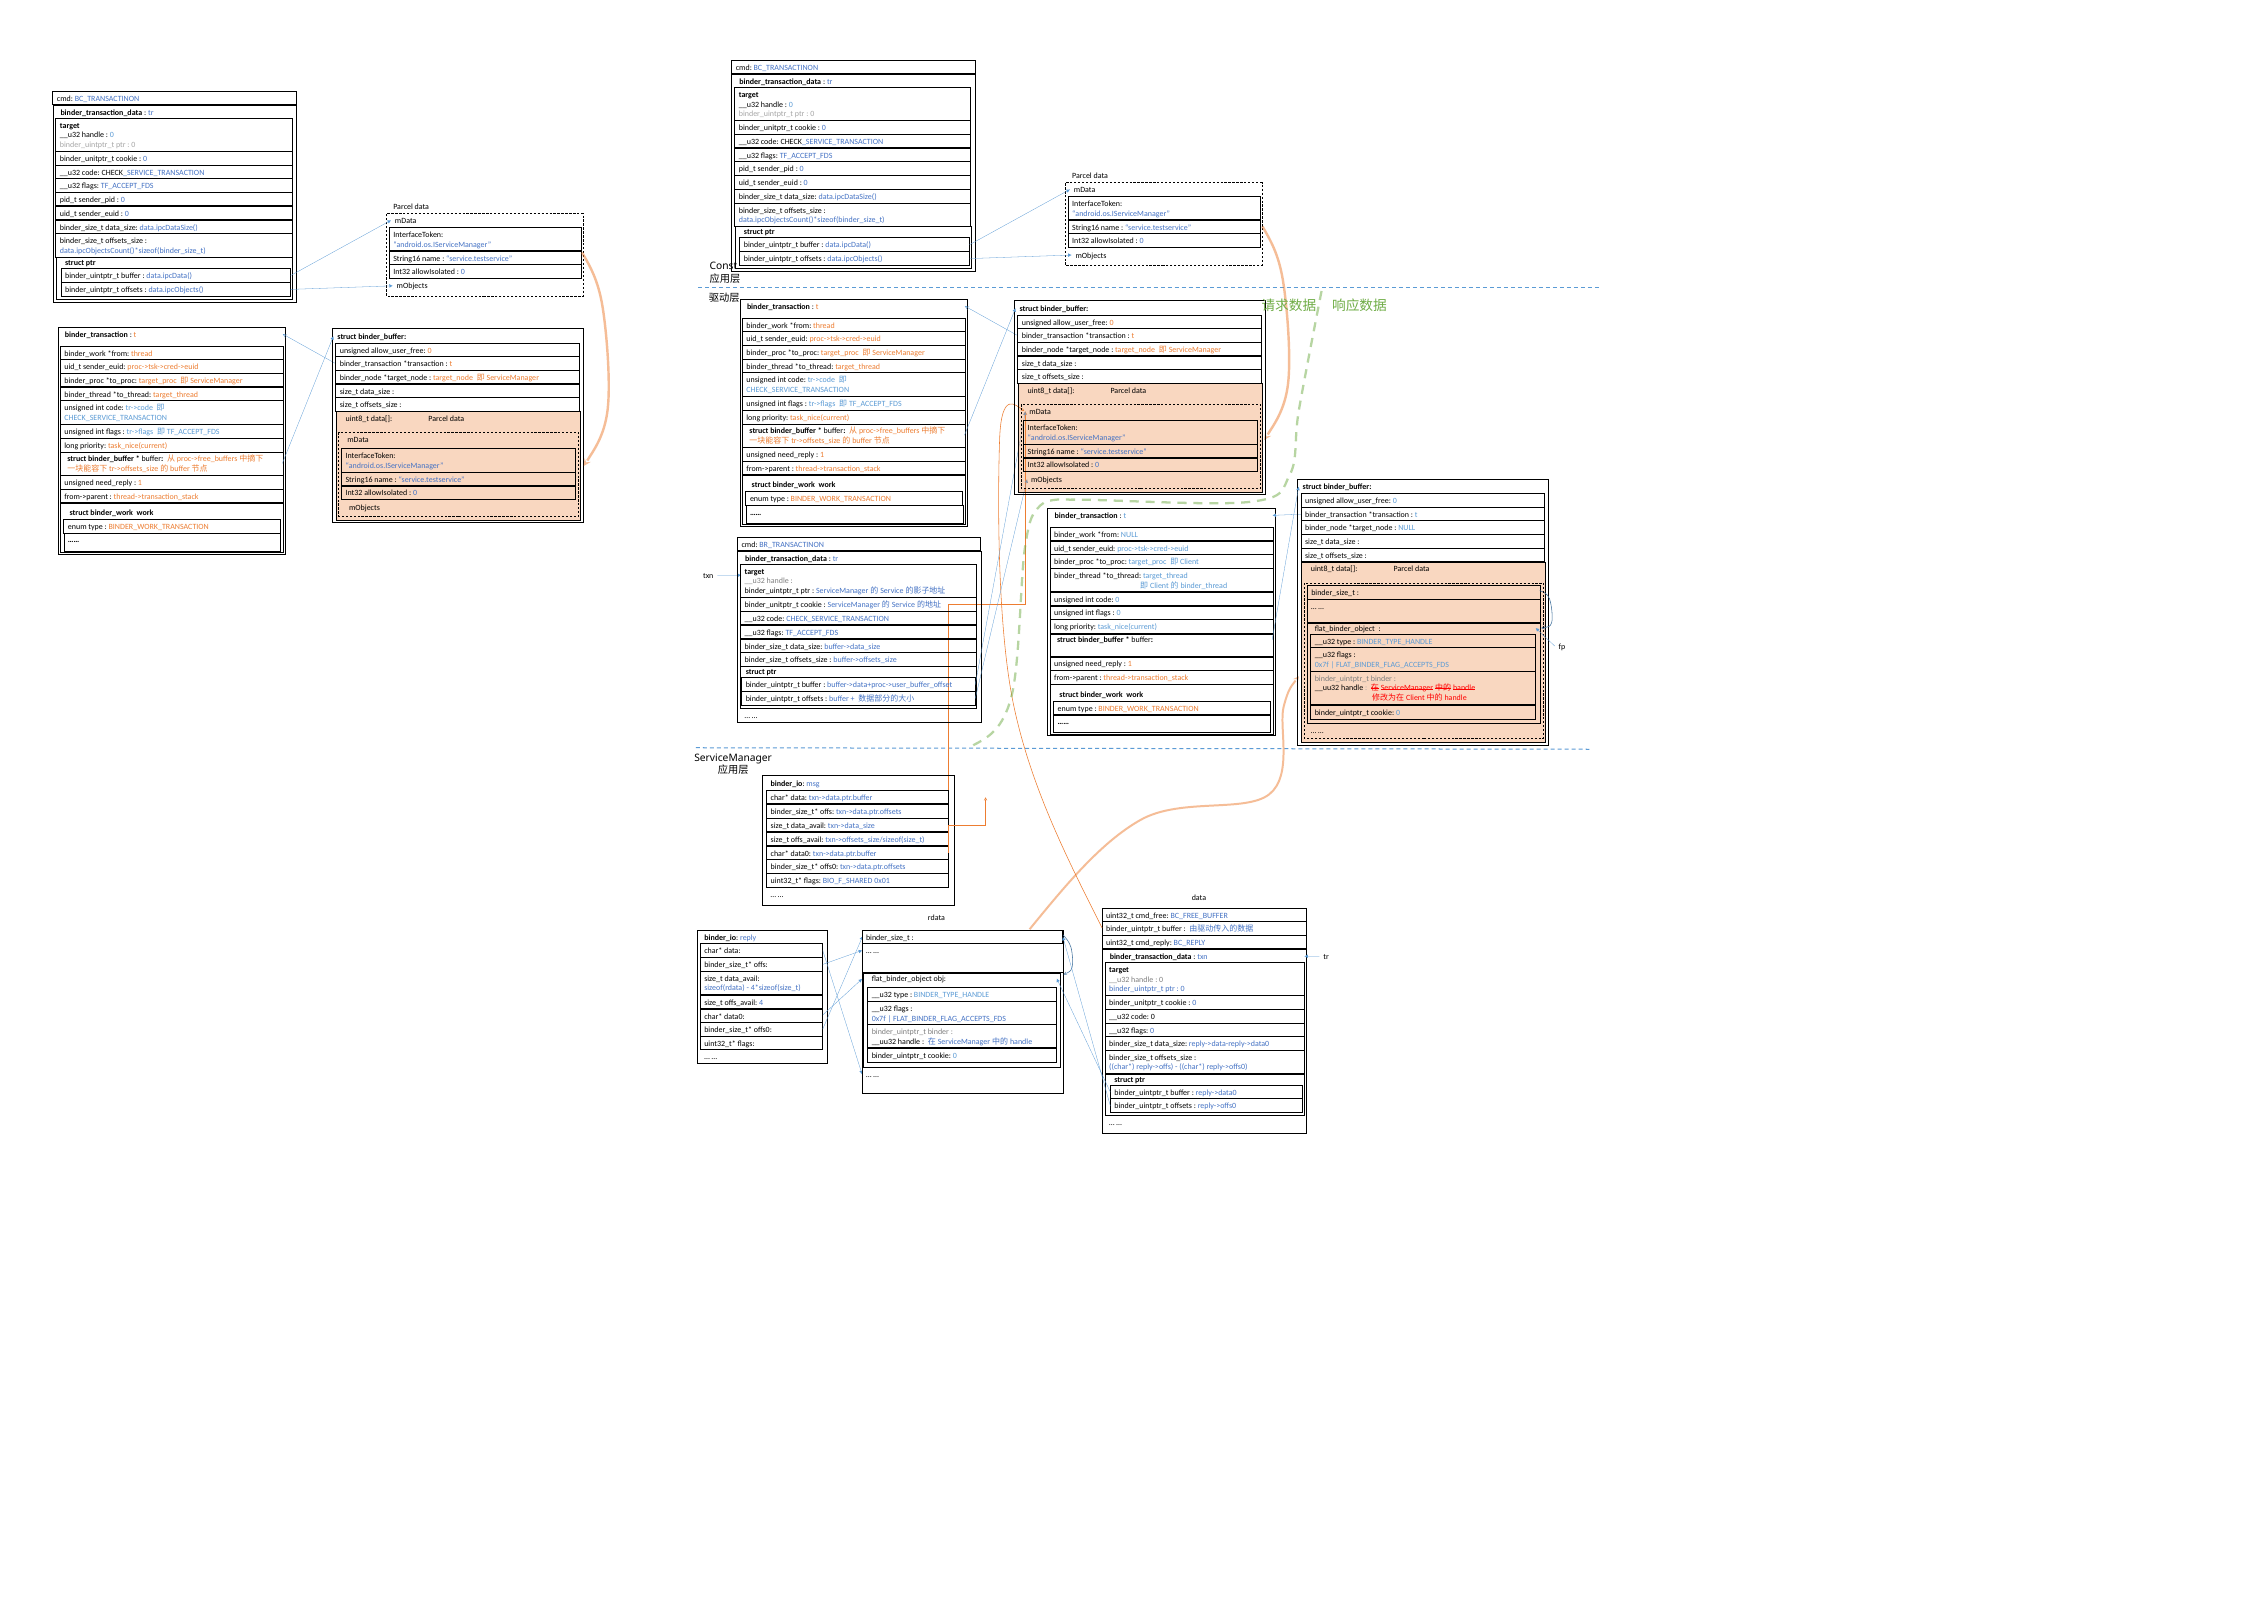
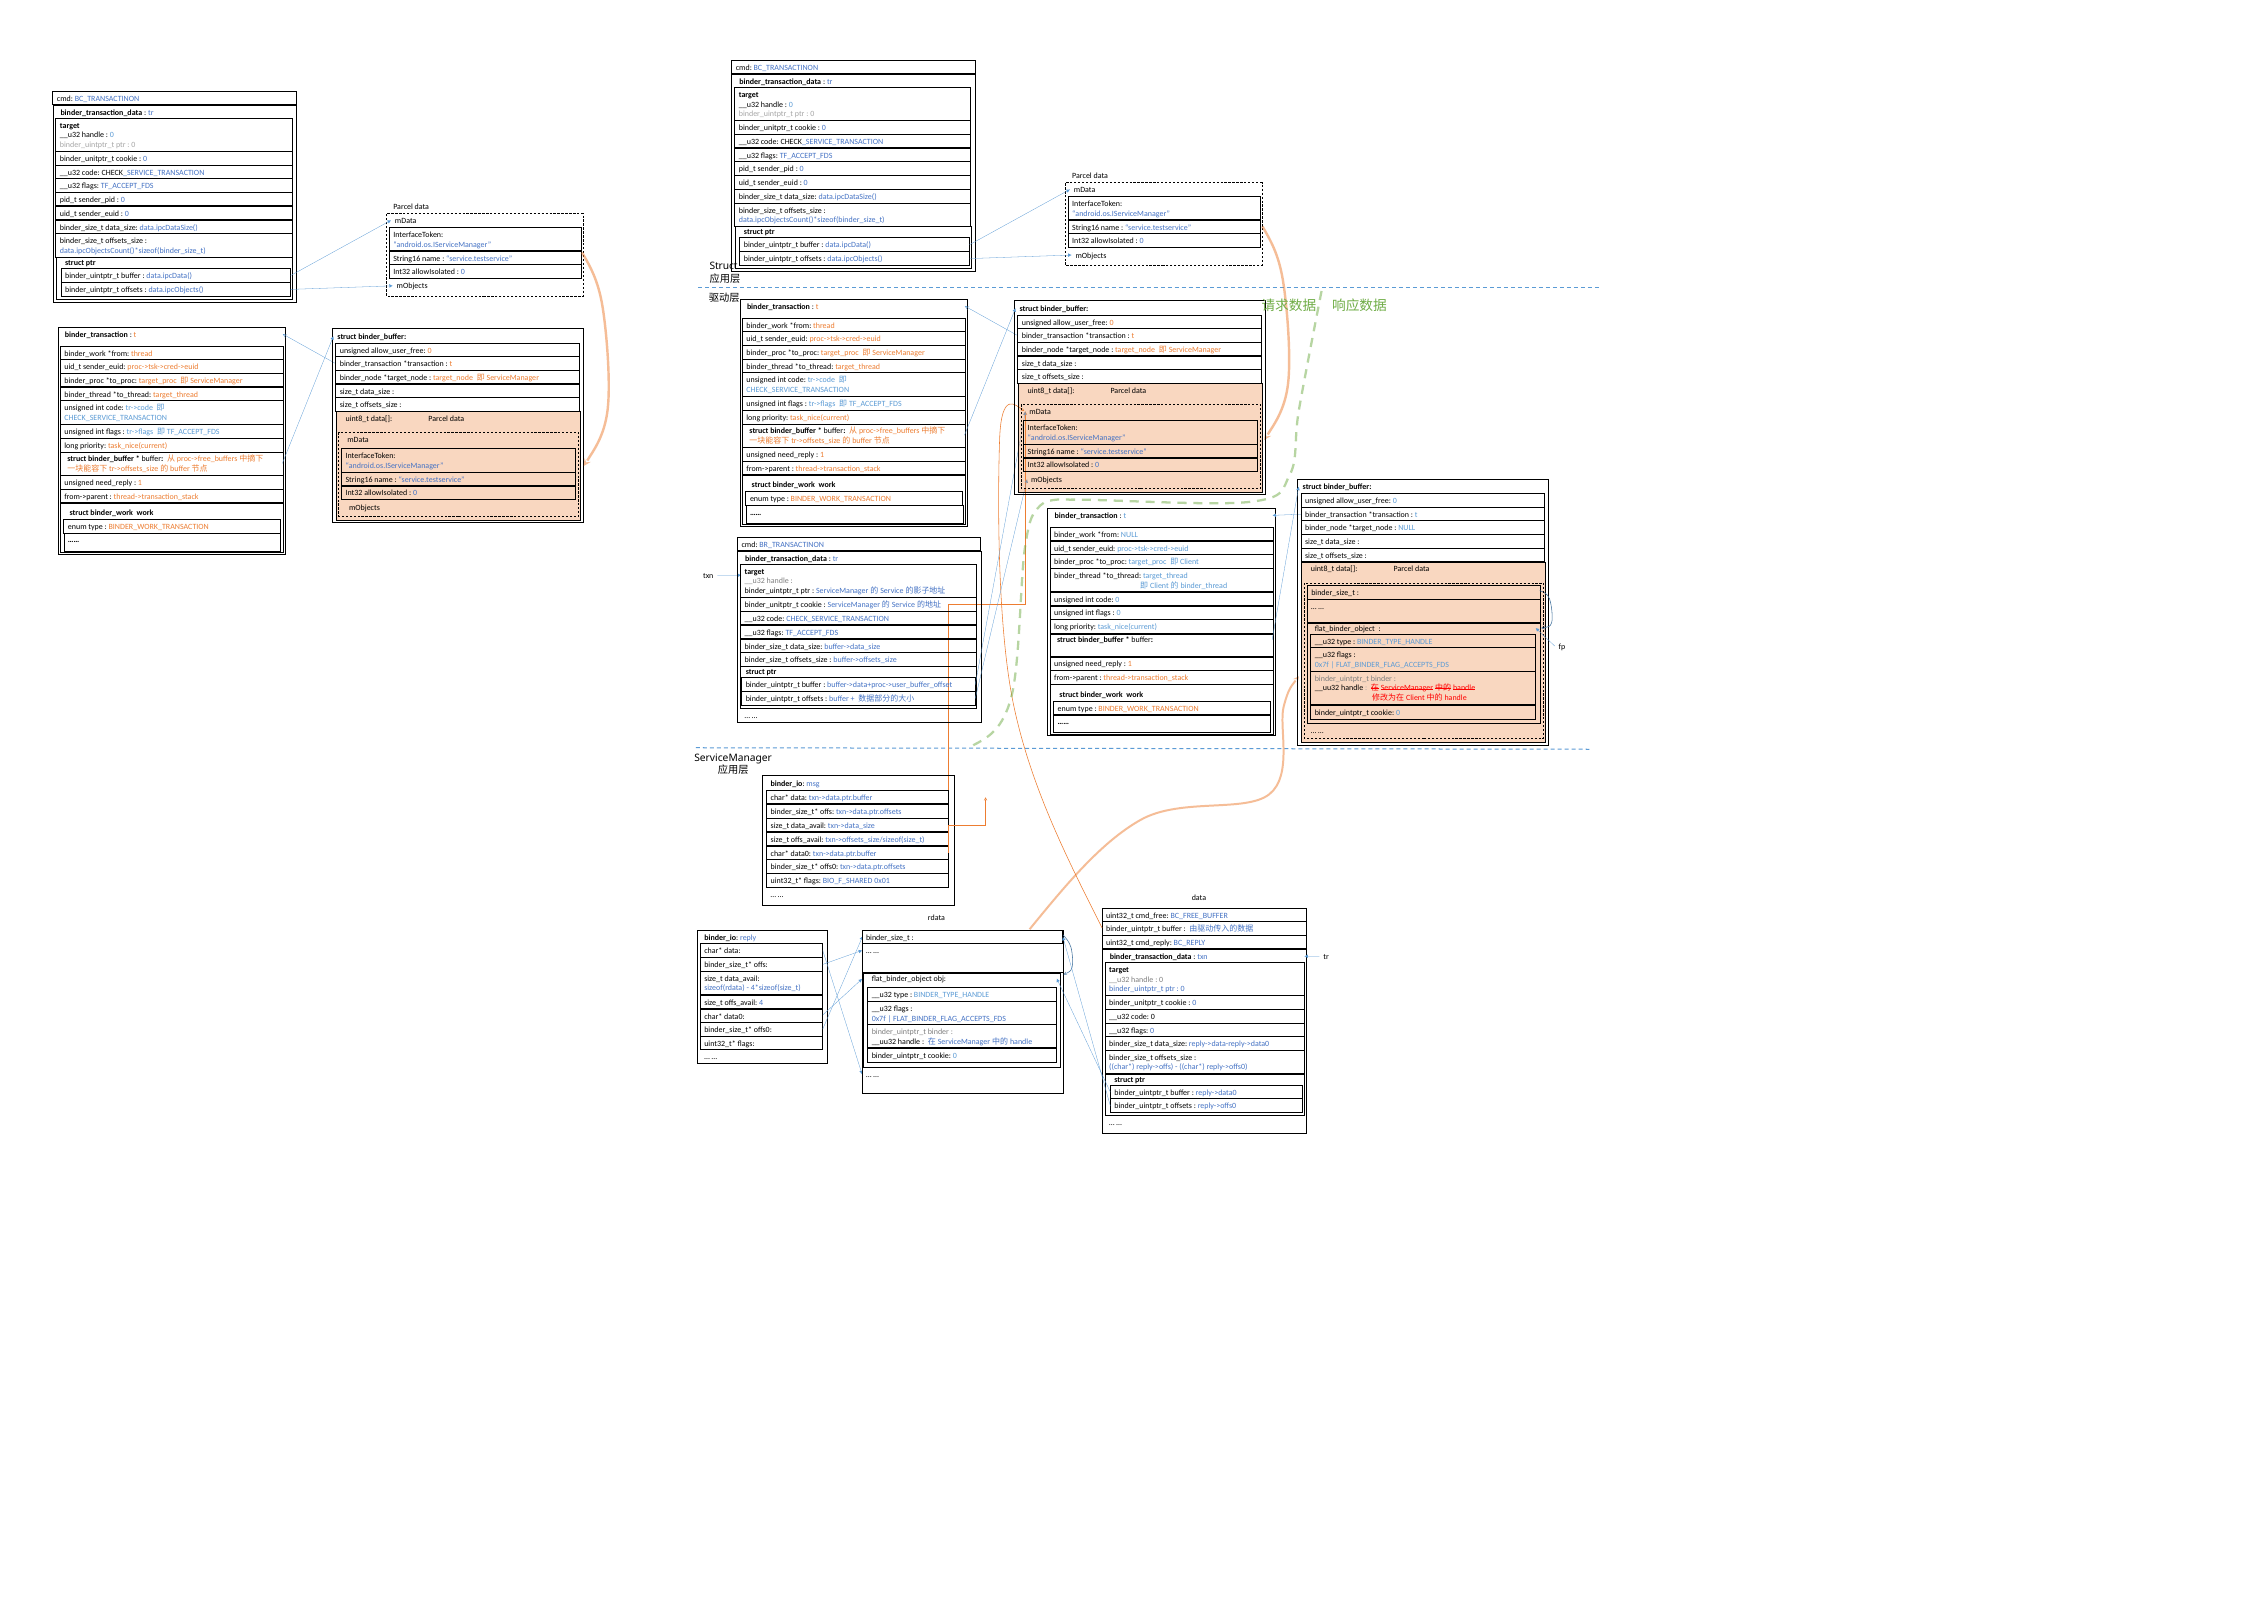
Const: Const -> Struct (724, 266)
